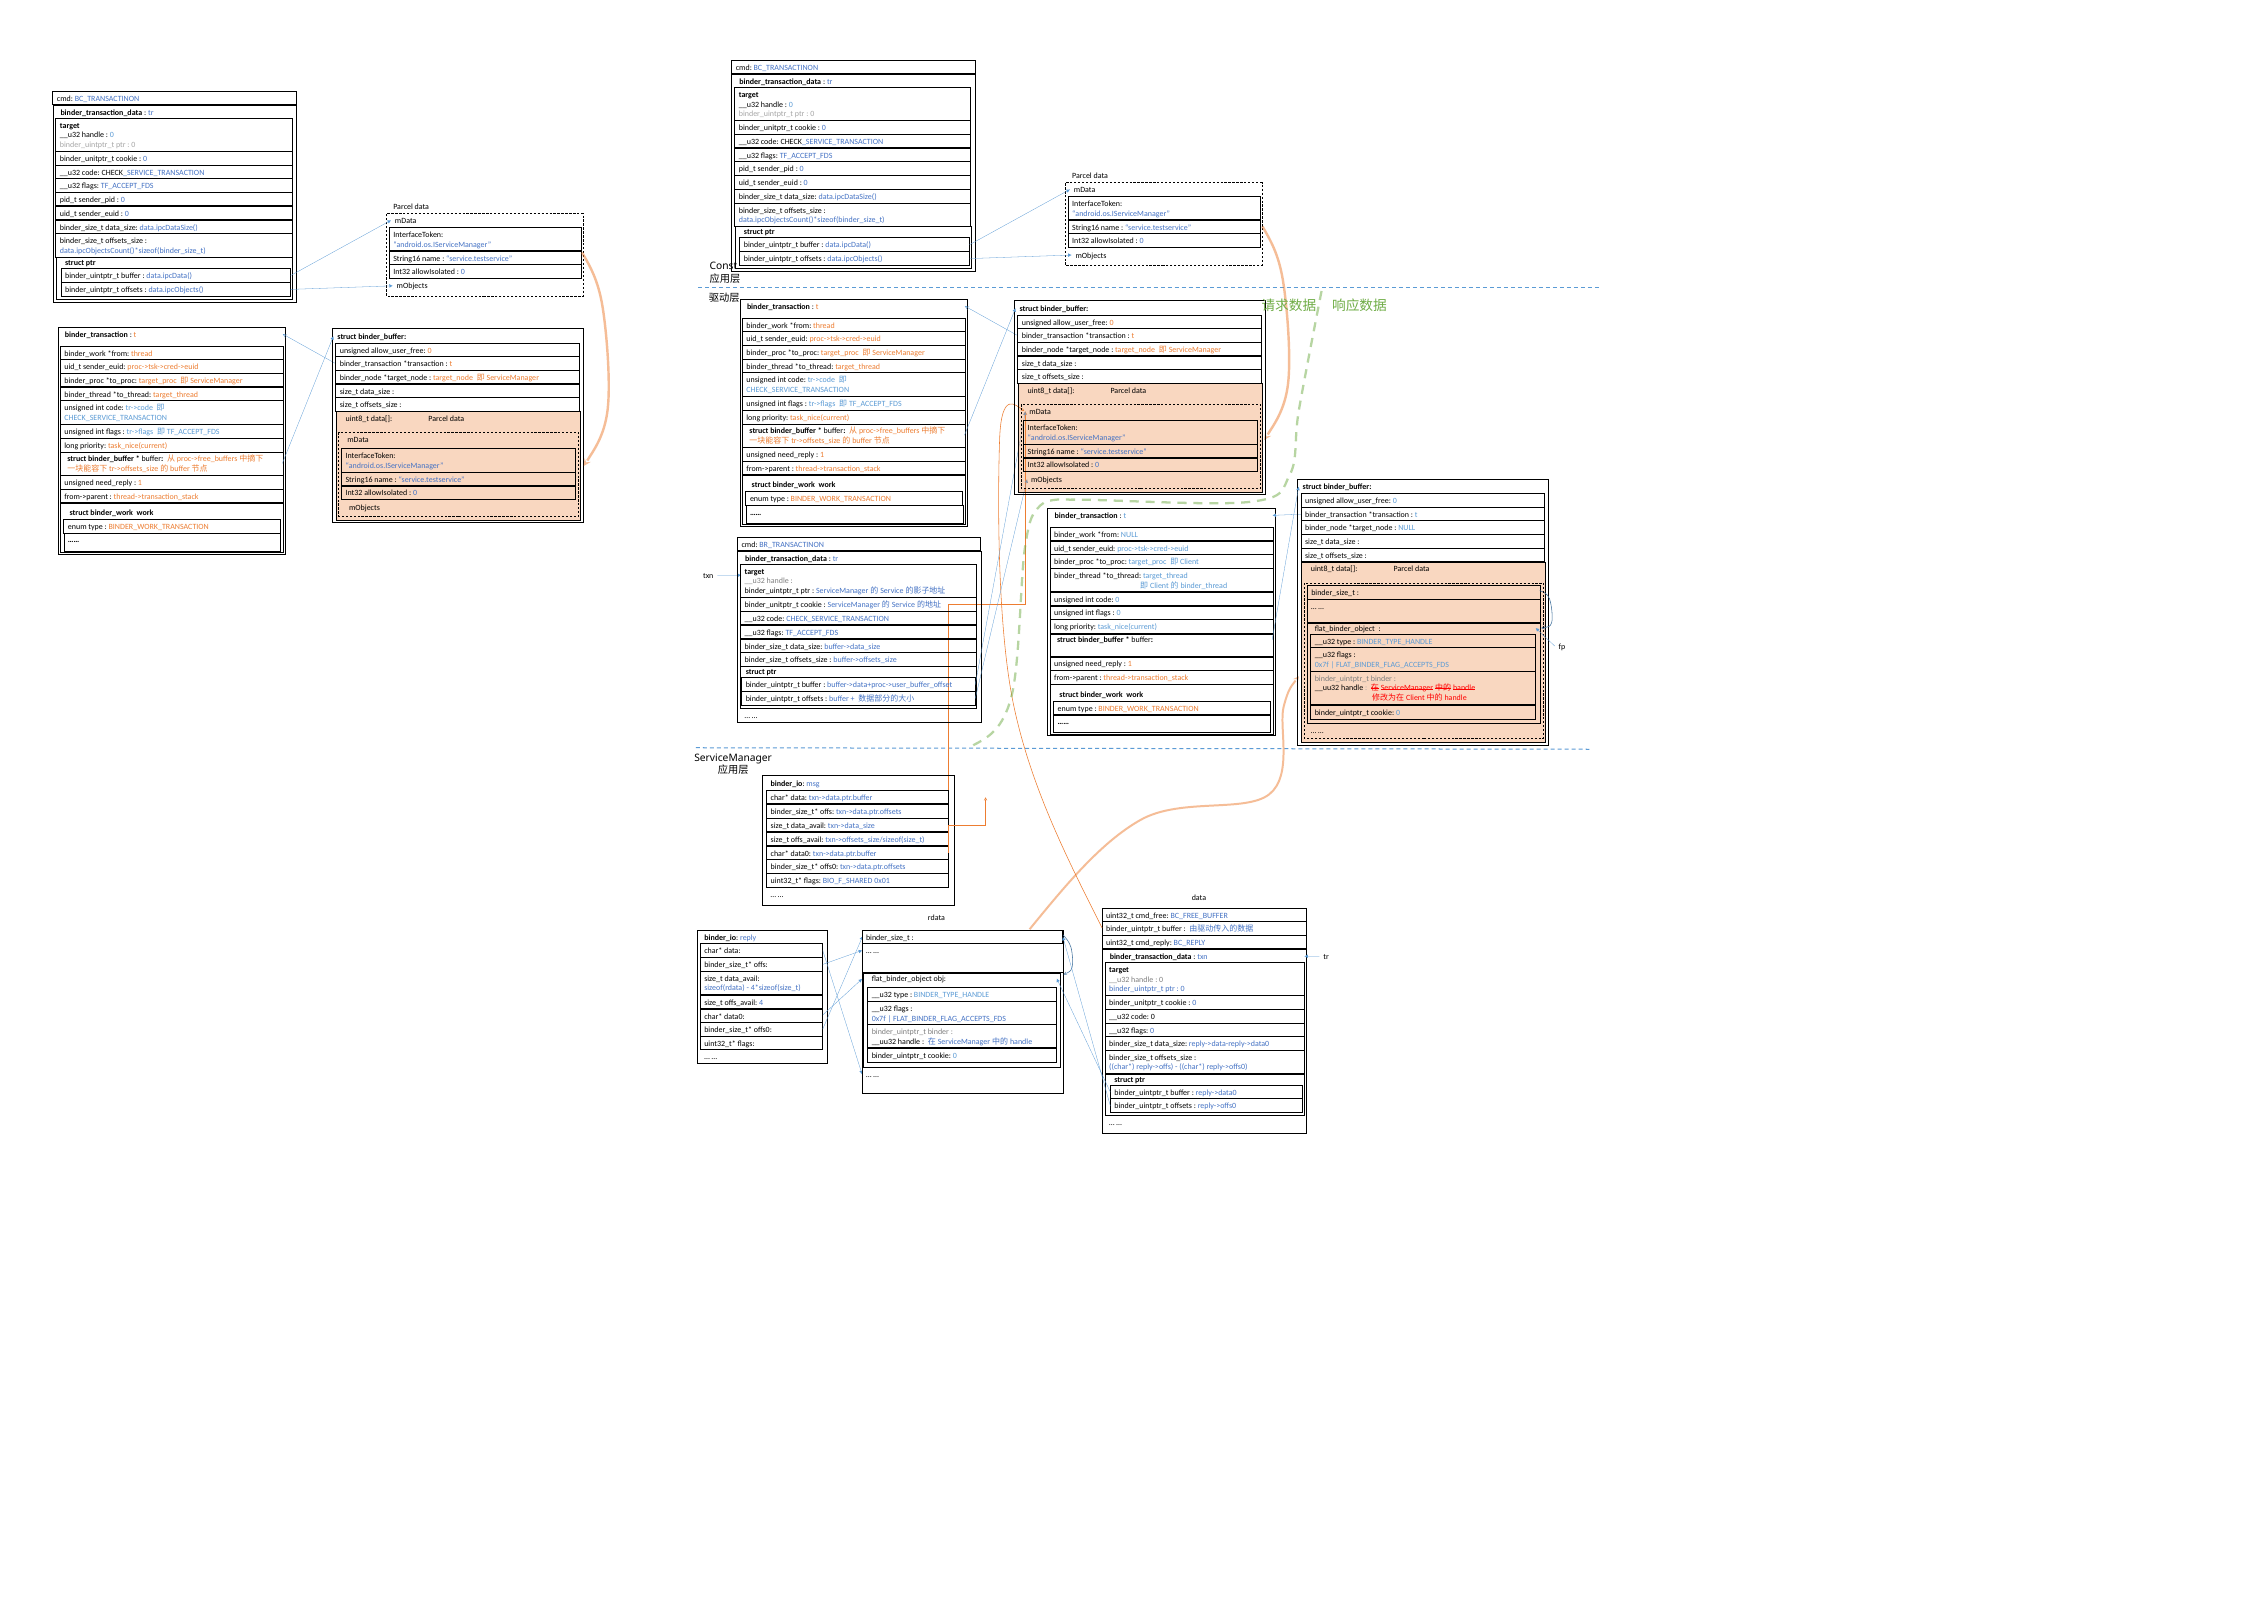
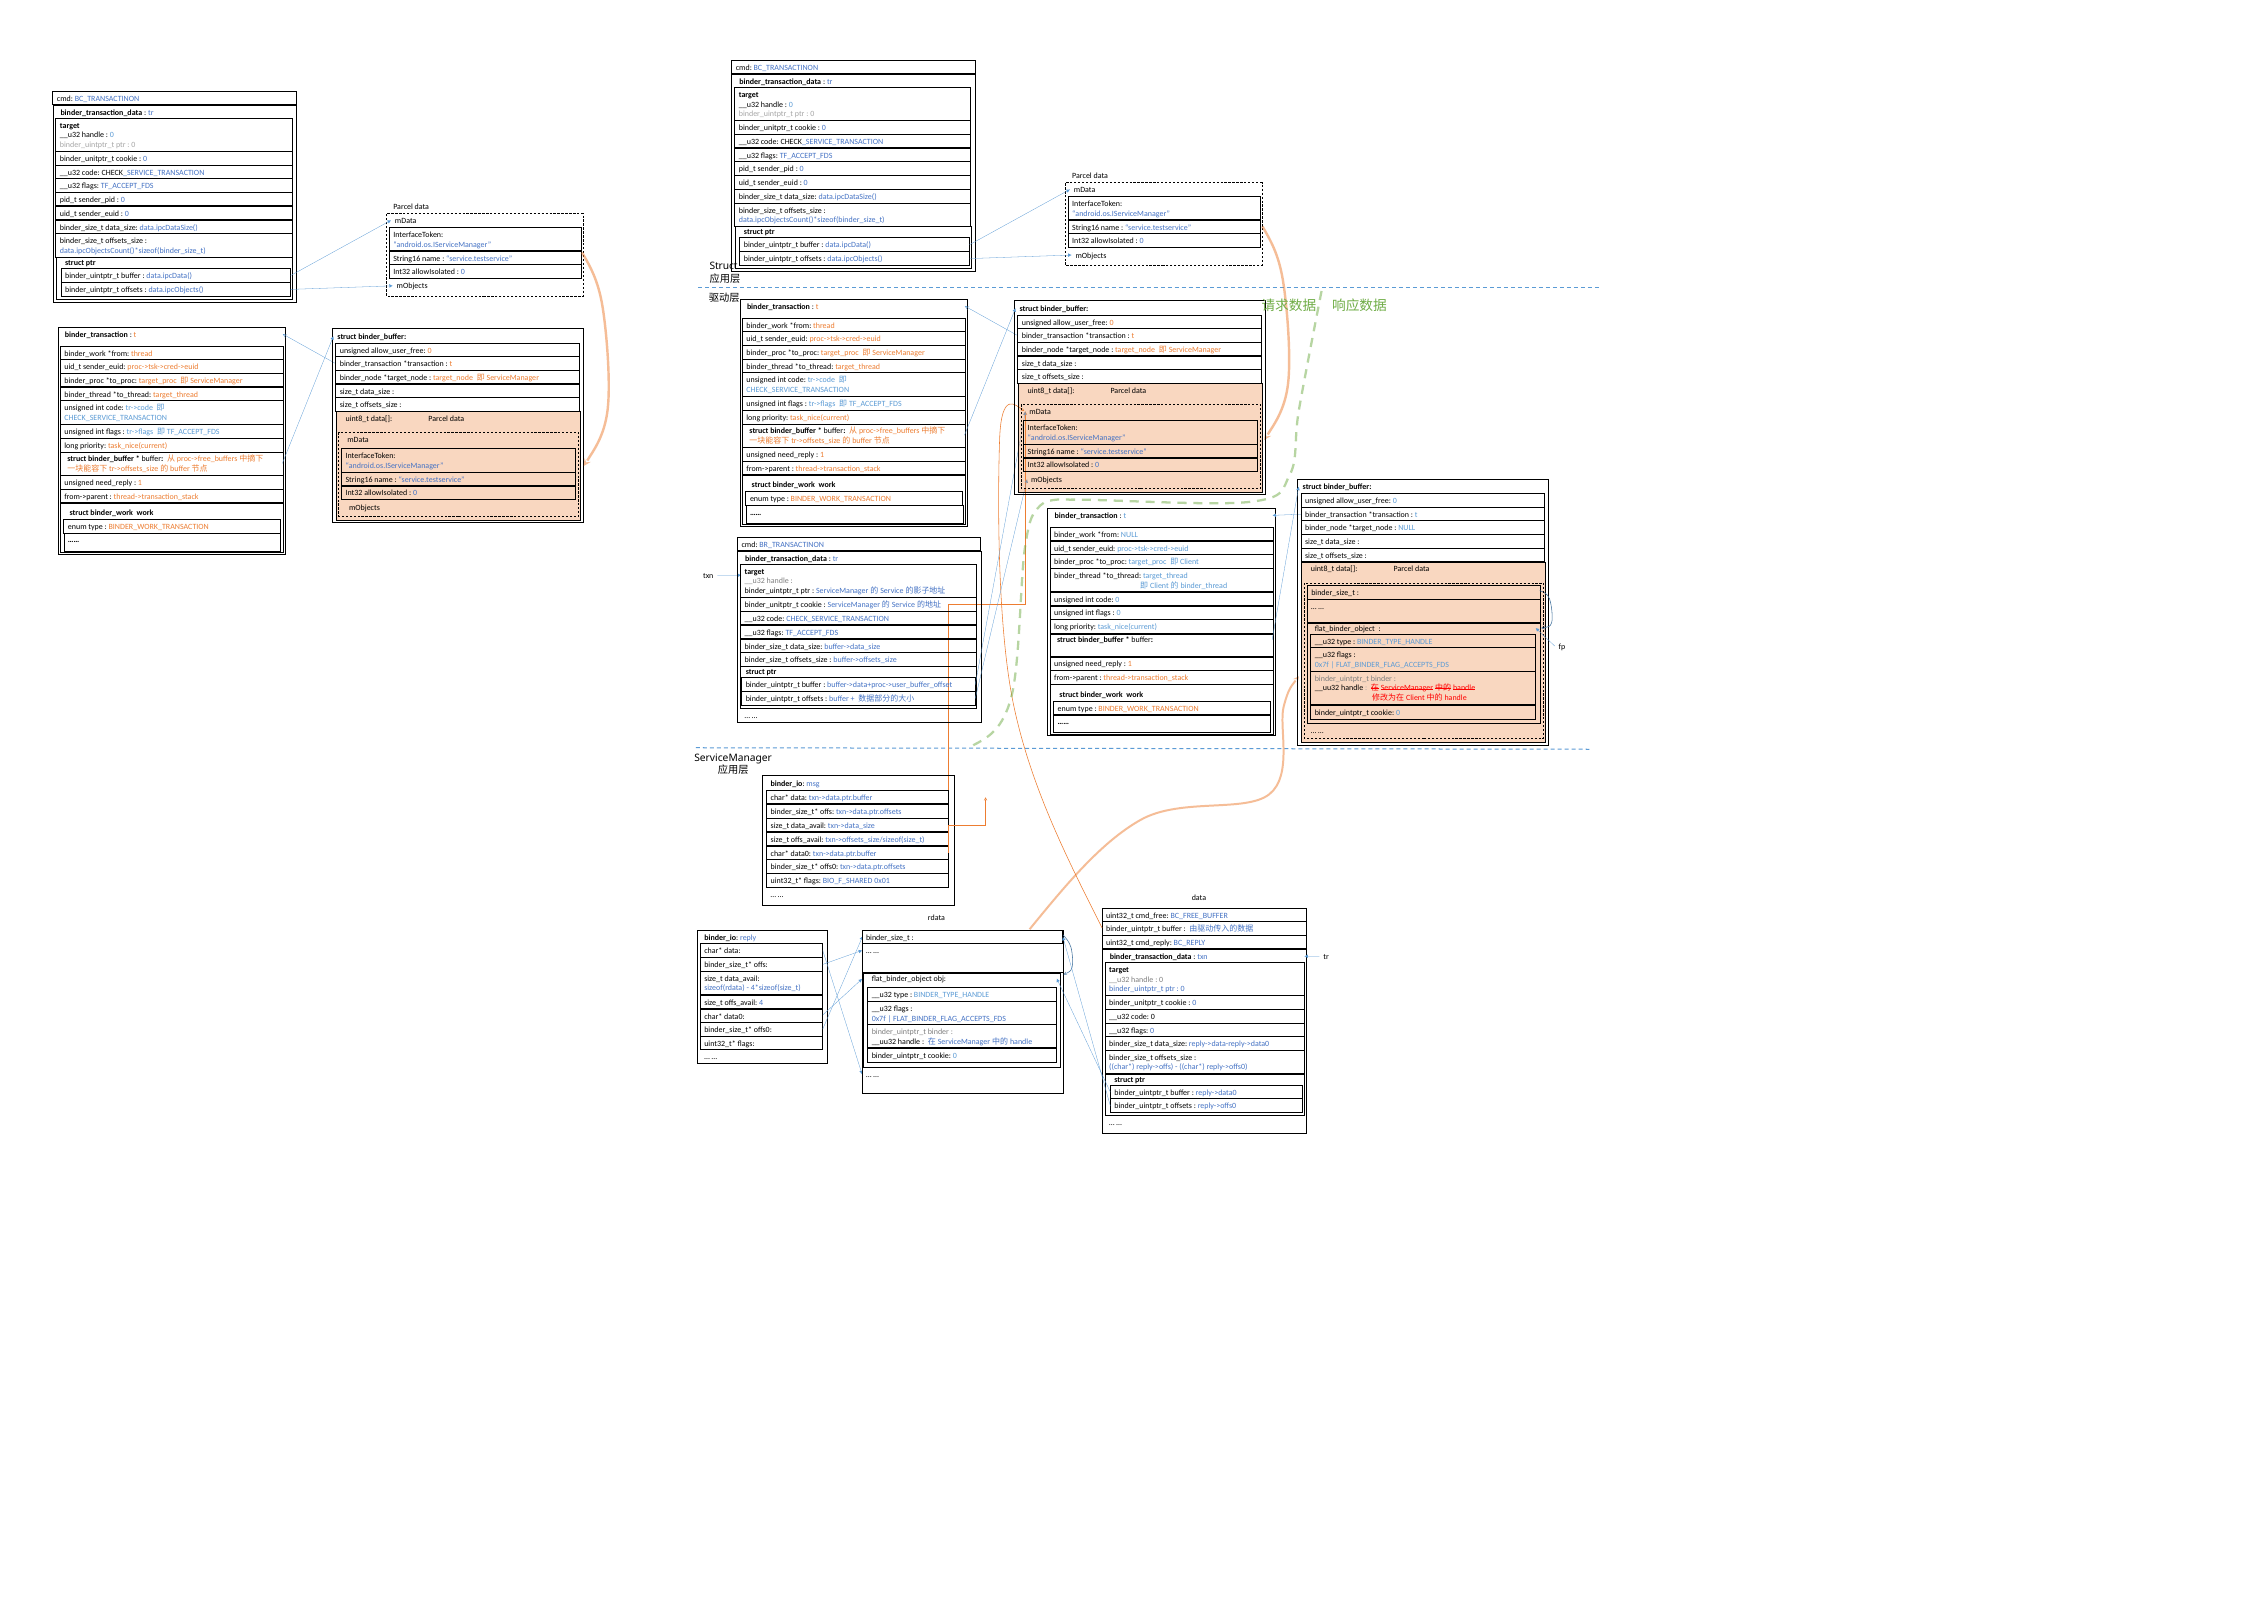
Const: Const -> Struct (724, 266)
